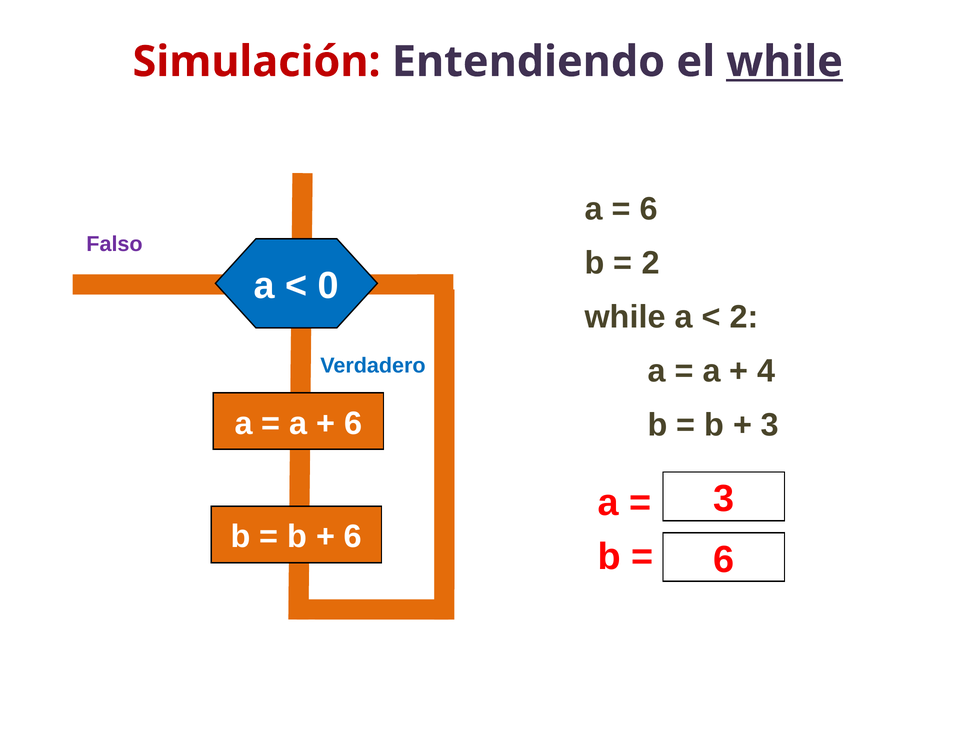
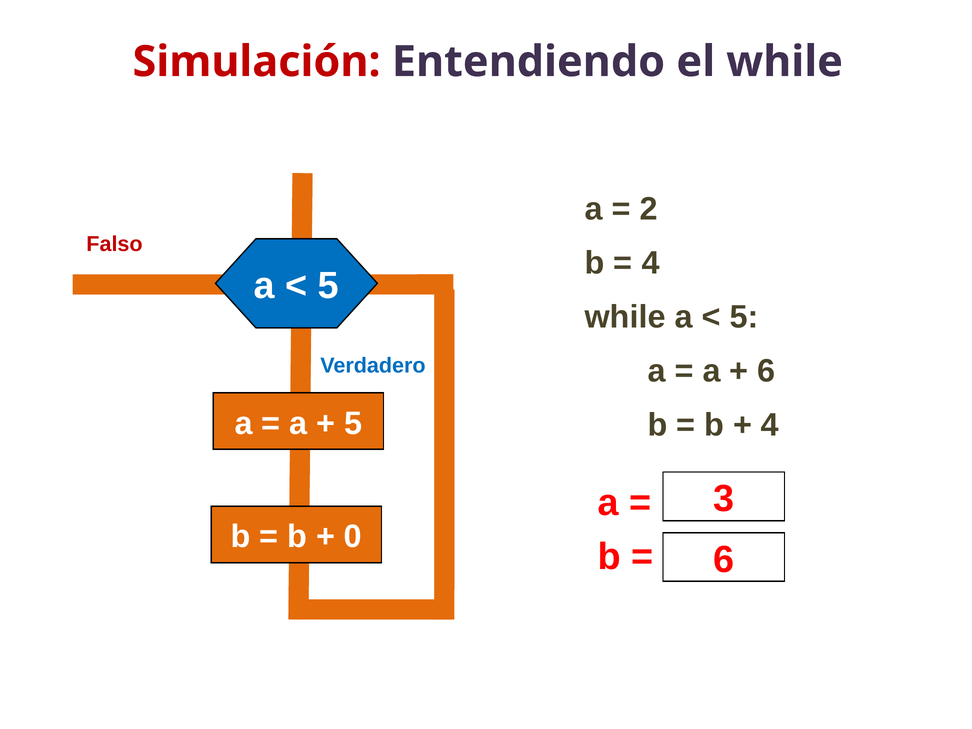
while underline: present -> none (785, 62)
6: 6 -> 2 (649, 209)
Falso colour: purple -> red (114, 244)
2: 2 -> 4 (651, 263)
0: 0 -> 5 (328, 286)
2: 2 -> 5 (744, 317)
4: 4 -> 6 (766, 371)
6: 6 -> 5 (353, 423)
3: 3 -> 4 (770, 425)
6: 6 -> 0 (353, 537)
